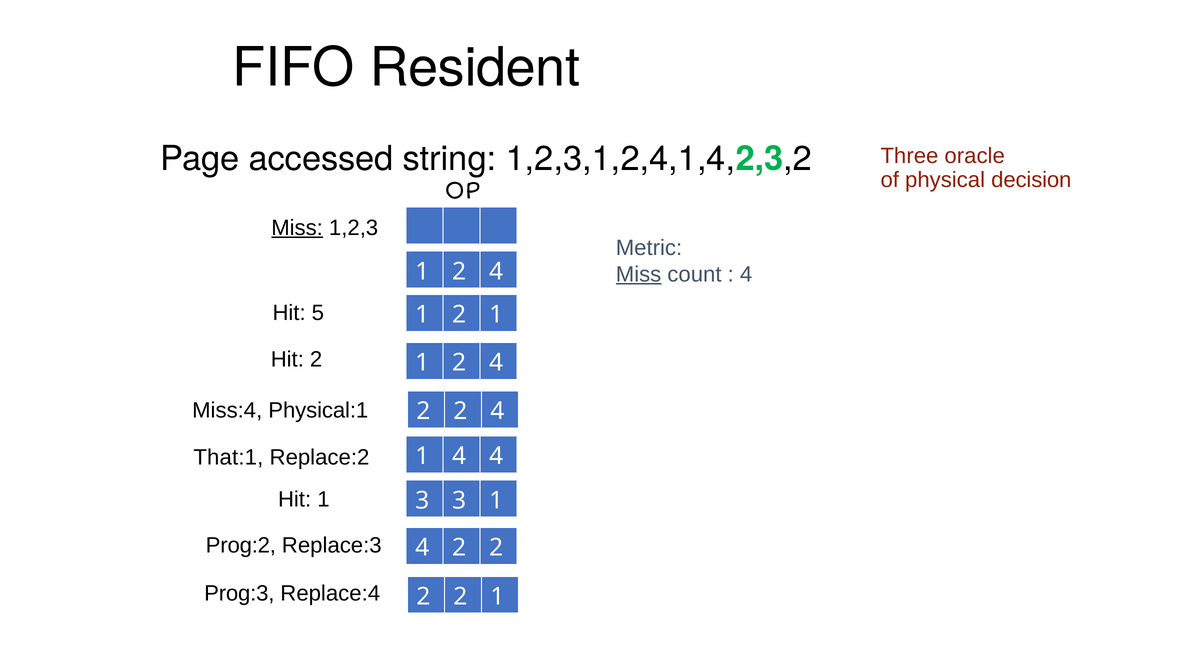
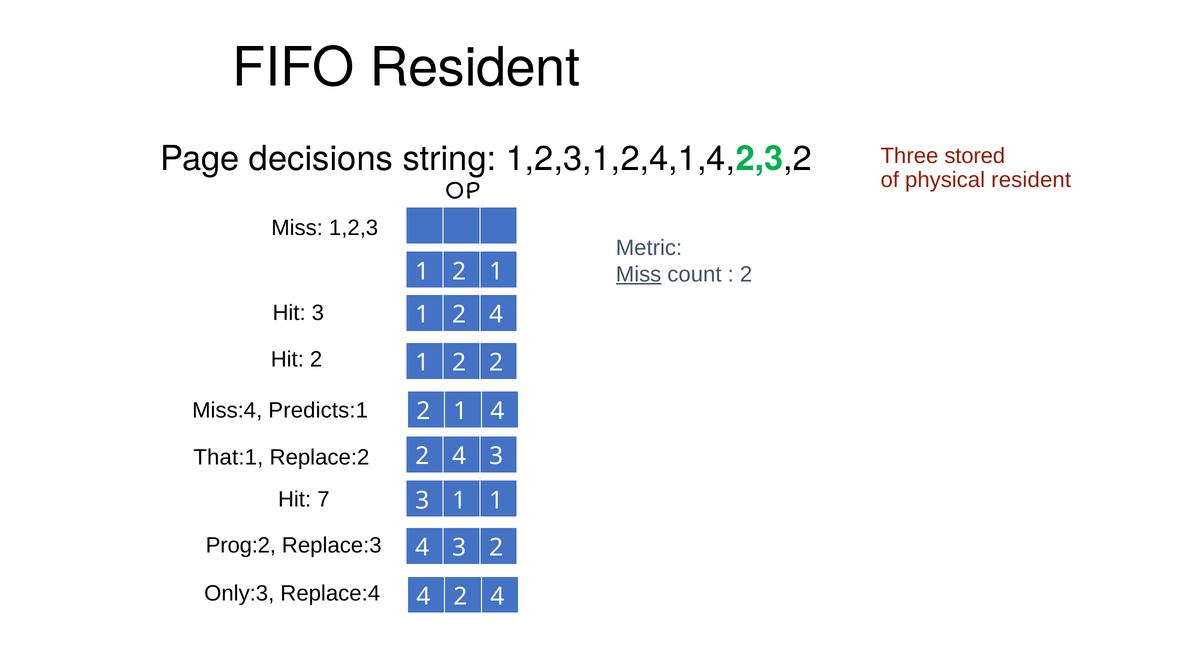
accessed: accessed -> decisions (321, 159)
oracle: oracle -> stored (975, 156)
physical decision: decision -> resident (1031, 180)
Miss underline: present -> none (297, 228)
4: 4 -> 2 (746, 274)
4: 4 -> 1 (496, 271)
Hit 5: 5 -> 3 (318, 313)
1 2 1: 1 -> 4 (496, 314)
4: 4 -> 2 (496, 363)
Physical:1: Physical:1 -> Predicts:1 (318, 410)
2: 2 -> 1 (460, 411)
Replace:2 1: 1 -> 2 (422, 456)
4: 4 -> 3 (496, 456)
Hit 1: 1 -> 7 (323, 499)
3 3: 3 -> 1 (459, 500)
2: 2 -> 3 (459, 547)
Prog:3: Prog:3 -> Only:3 (239, 593)
Replace:4 2: 2 -> 4 (423, 596)
1: 1 -> 4 (497, 596)
